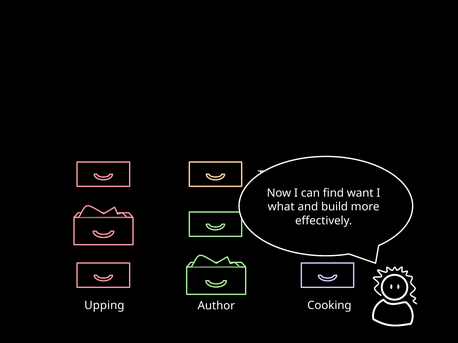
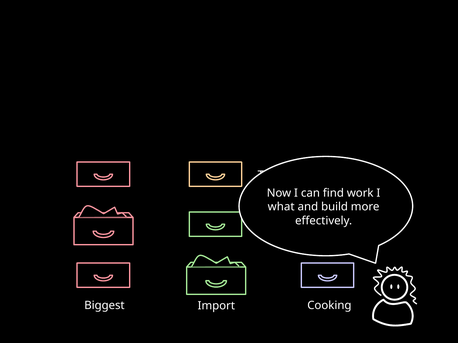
want: want -> work (360, 193)
Upping: Upping -> Biggest (104, 306)
Author: Author -> Import (216, 306)
